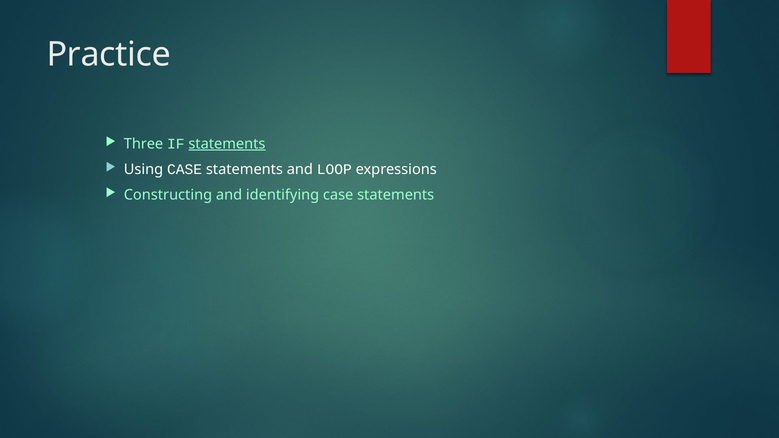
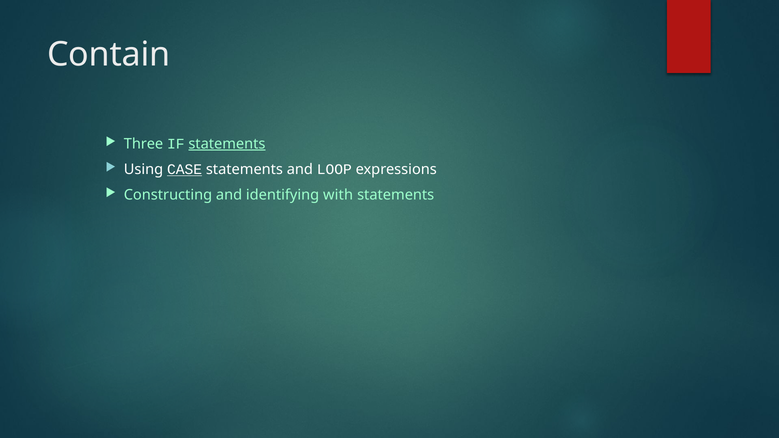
Practice: Practice -> Contain (109, 55)
CASE underline: none -> present (185, 170)
identifying case: case -> with (338, 195)
